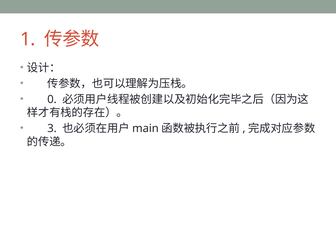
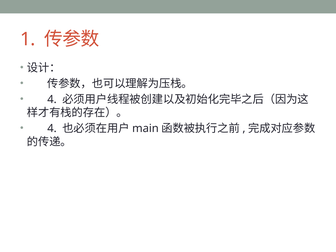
0: 0 -> 4 (52, 99)
3: 3 -> 4 (52, 128)
